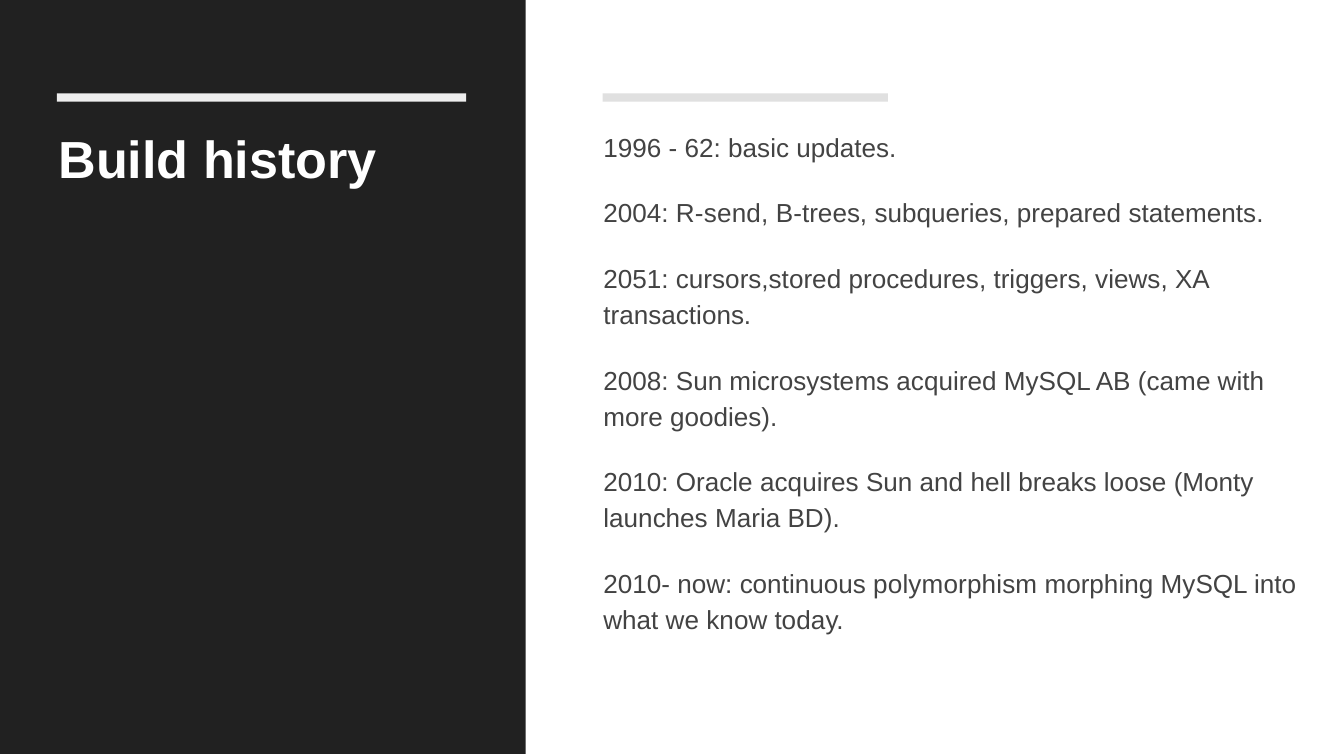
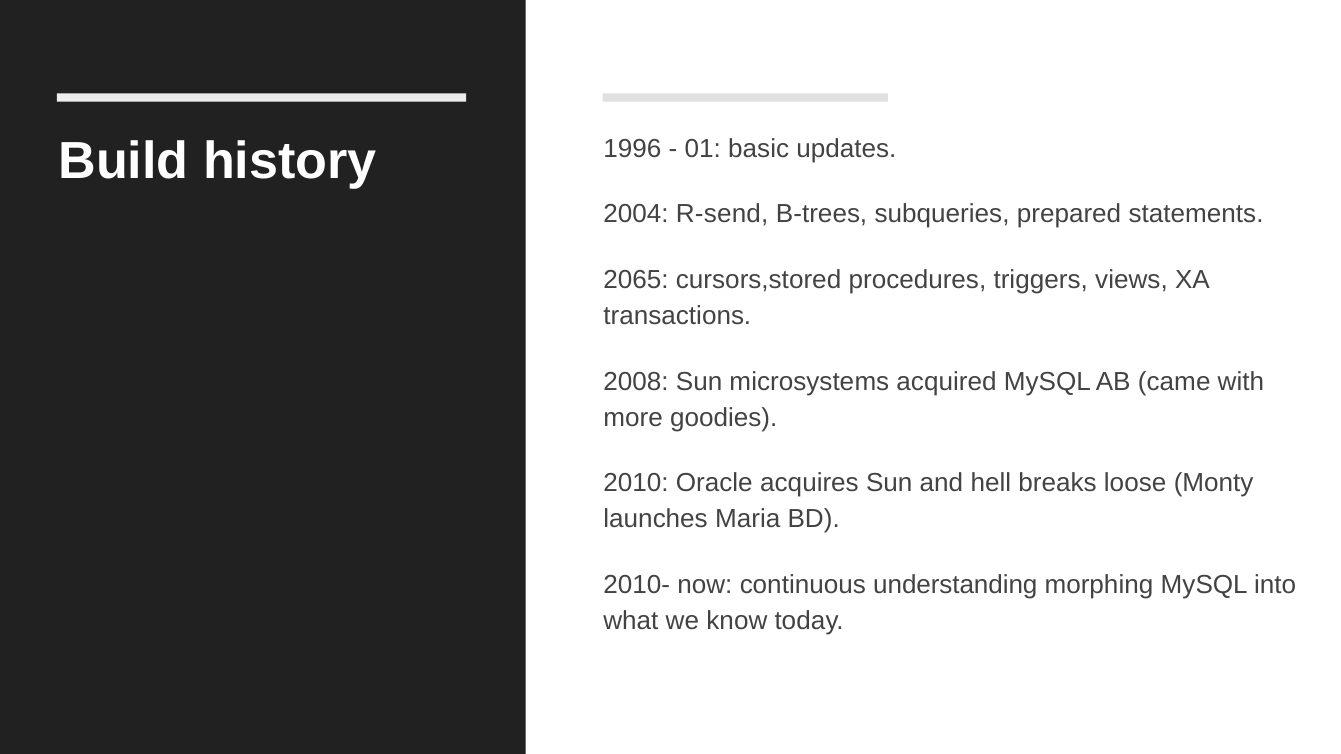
62: 62 -> 01 (703, 149)
2051: 2051 -> 2065 (636, 280)
polymorphism: polymorphism -> understanding (955, 585)
